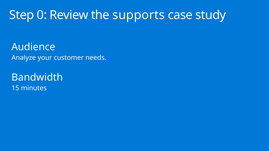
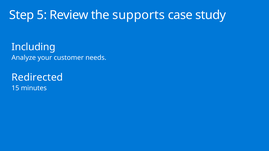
0: 0 -> 5 (42, 15)
Audience: Audience -> Including (33, 47)
Bandwidth: Bandwidth -> Redirected (37, 77)
